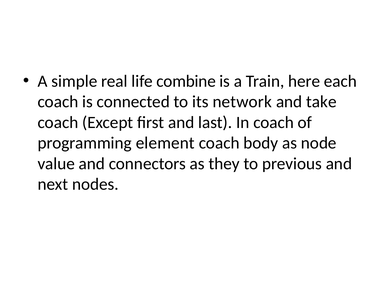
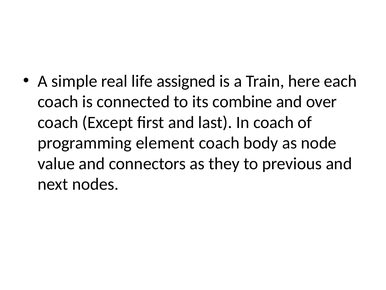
combine: combine -> assigned (186, 81)
network: network -> combine (242, 102)
take: take -> over (321, 102)
